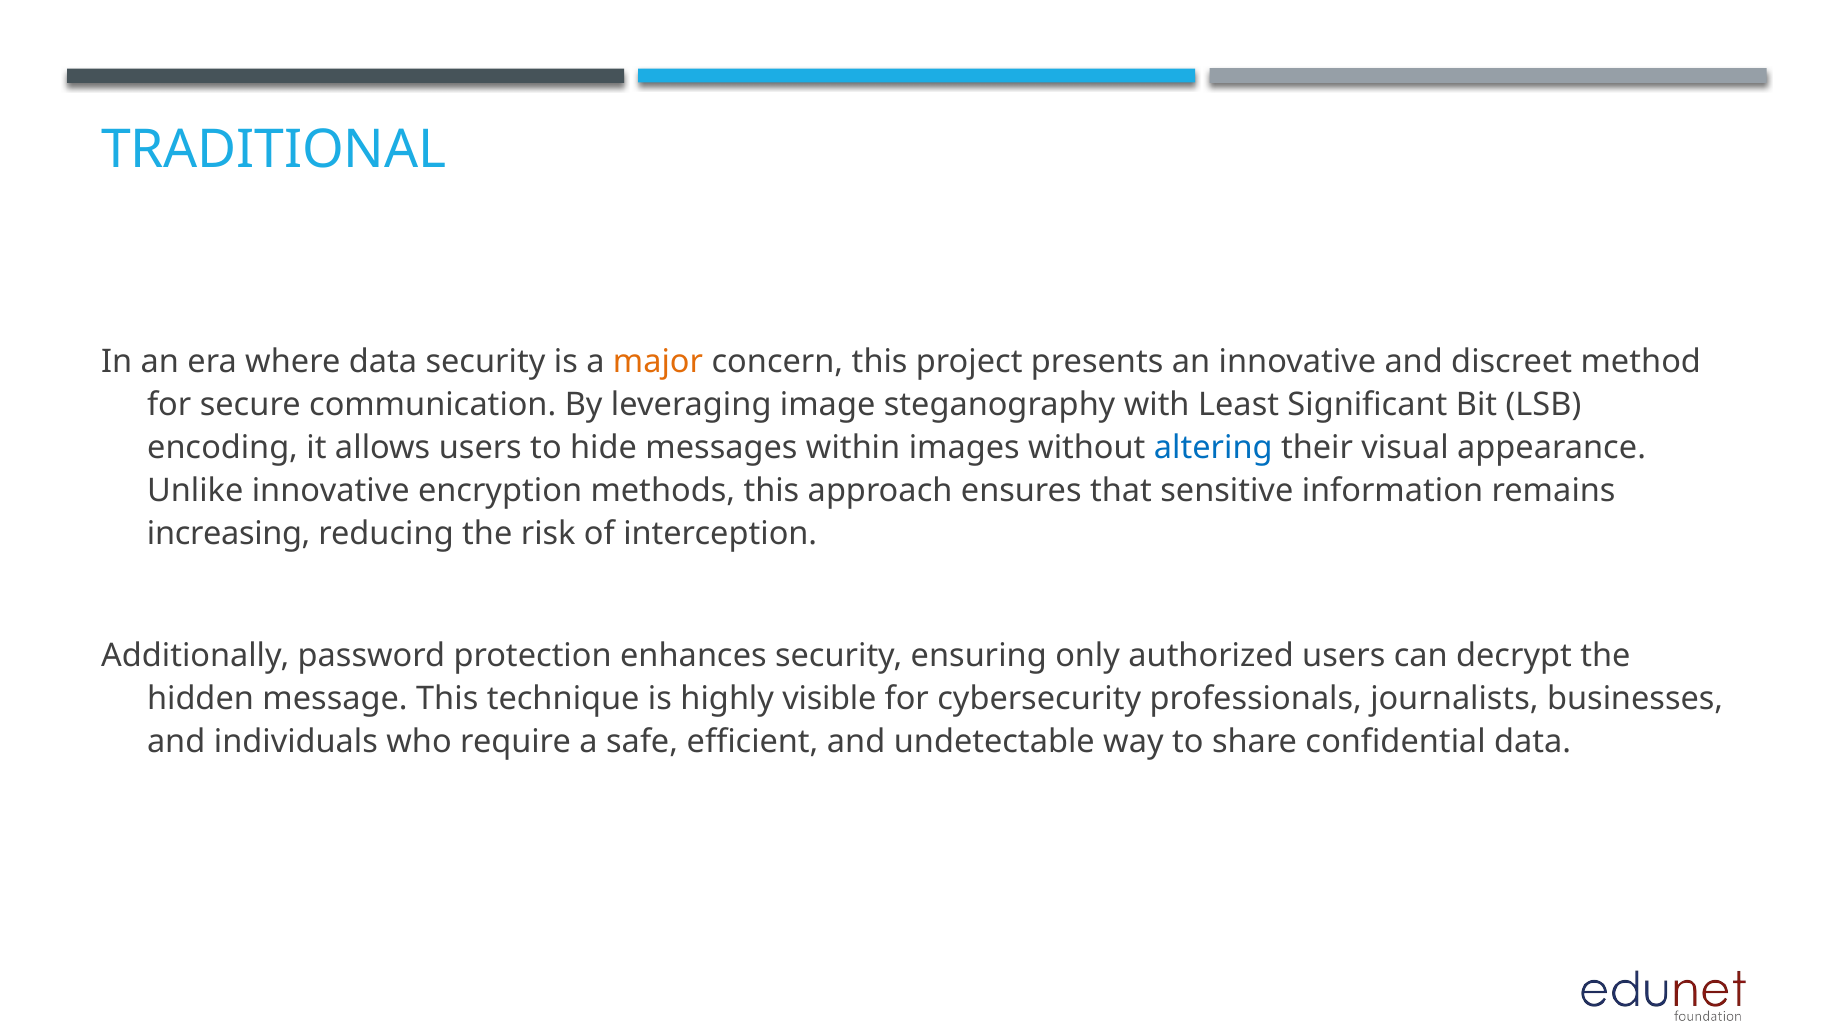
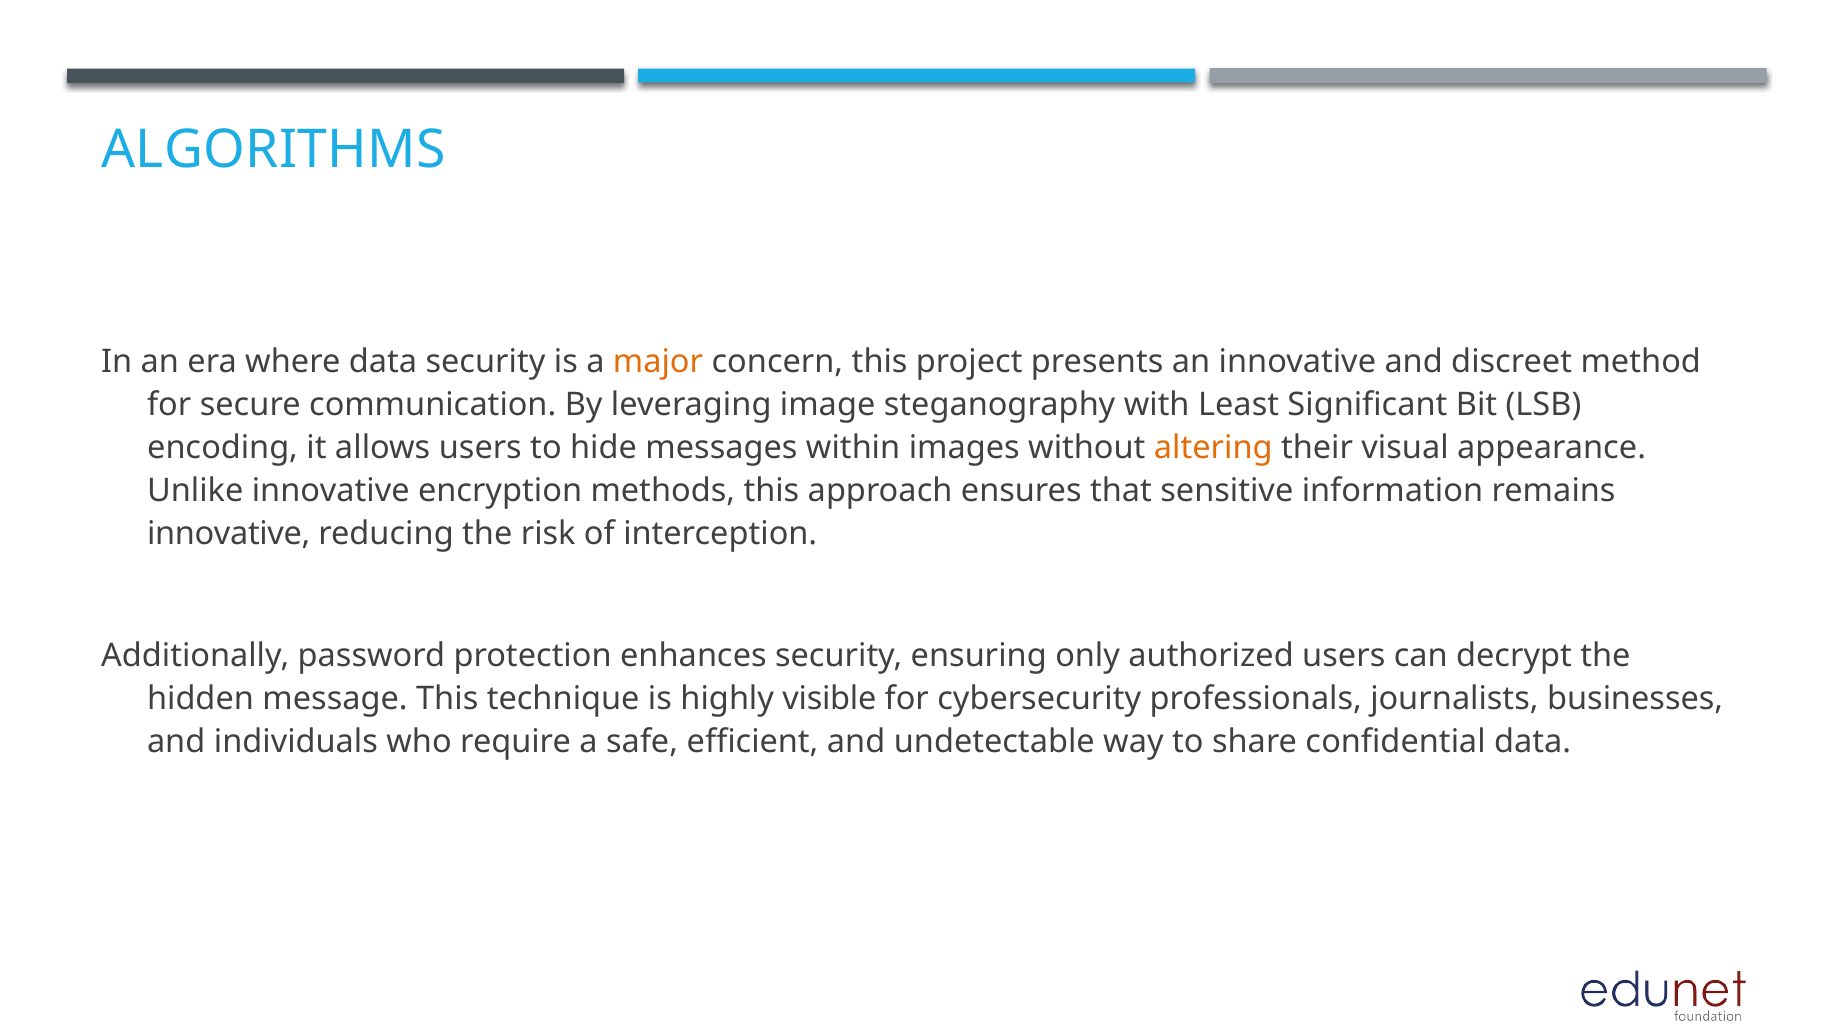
TRADITIONAL: TRADITIONAL -> ALGORITHMS (273, 150)
altering colour: blue -> orange (1213, 448)
increasing: increasing -> innovative (229, 534)
